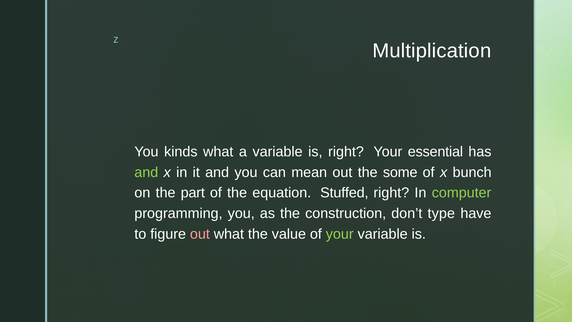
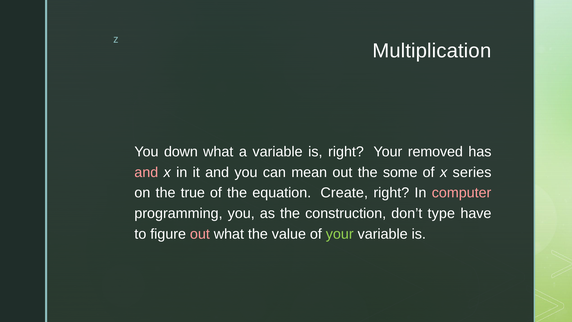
kinds: kinds -> down (181, 152)
essential: essential -> removed (435, 152)
and colour: light green -> pink (146, 172)
bunch: bunch -> series (472, 172)
part: part -> true (193, 193)
Stuffed: Stuffed -> Create (344, 193)
computer colour: light green -> pink (462, 193)
